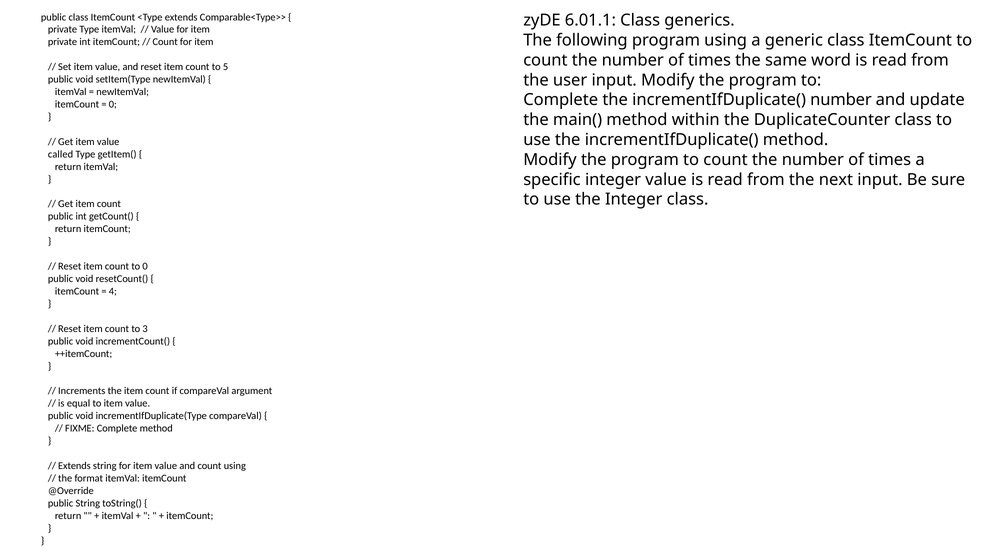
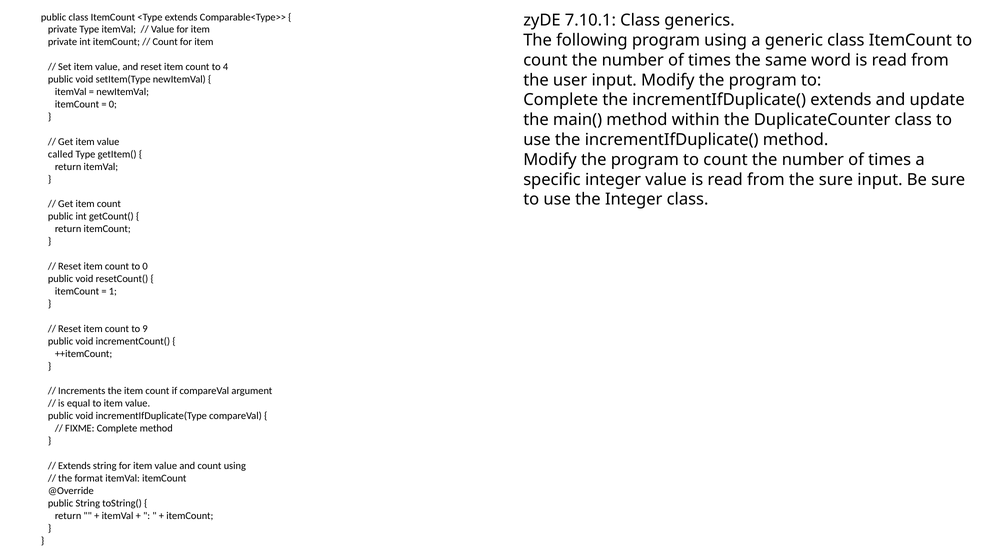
6.01.1: 6.01.1 -> 7.10.1 (590, 20)
5: 5 -> 4 (226, 67)
incrementIfDuplicate( number: number -> extends (841, 100)
the next: next -> sure (836, 179)
4: 4 -> 1 (113, 291)
3: 3 -> 9 (145, 329)
